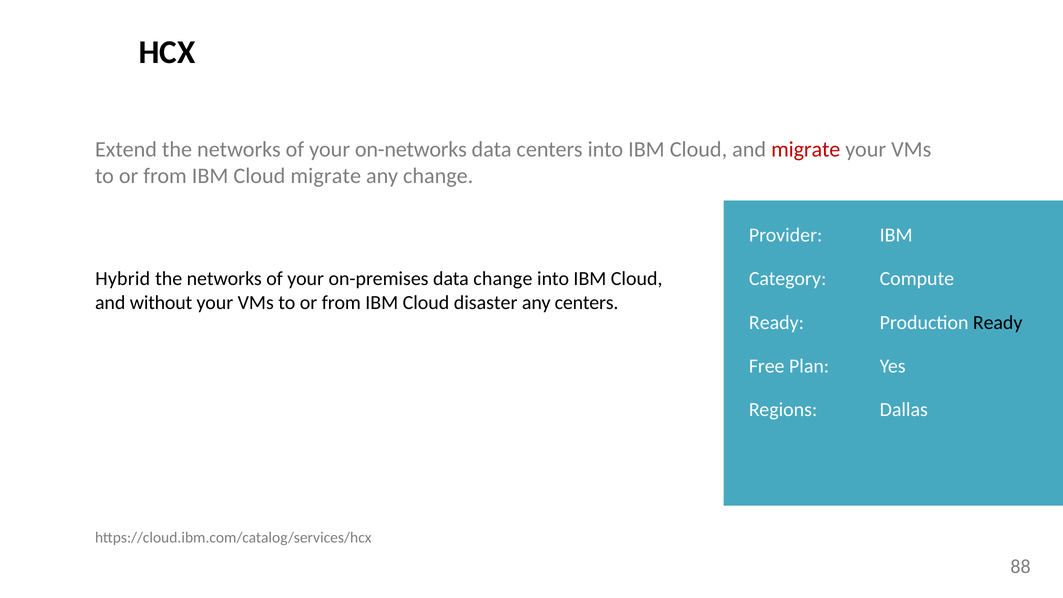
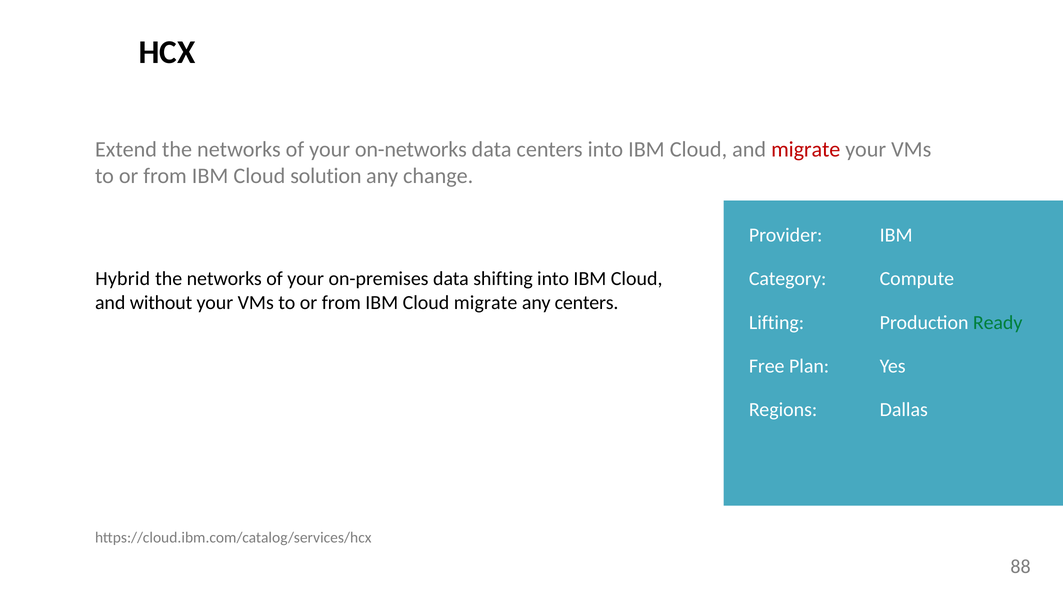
Cloud migrate: migrate -> solution (326, 176)
data change: change -> shifting (503, 279)
Cloud disaster: disaster -> migrate (486, 303)
Ready: Ready -> Lifting (777, 322)
Ready colour: black -> green (998, 322)
